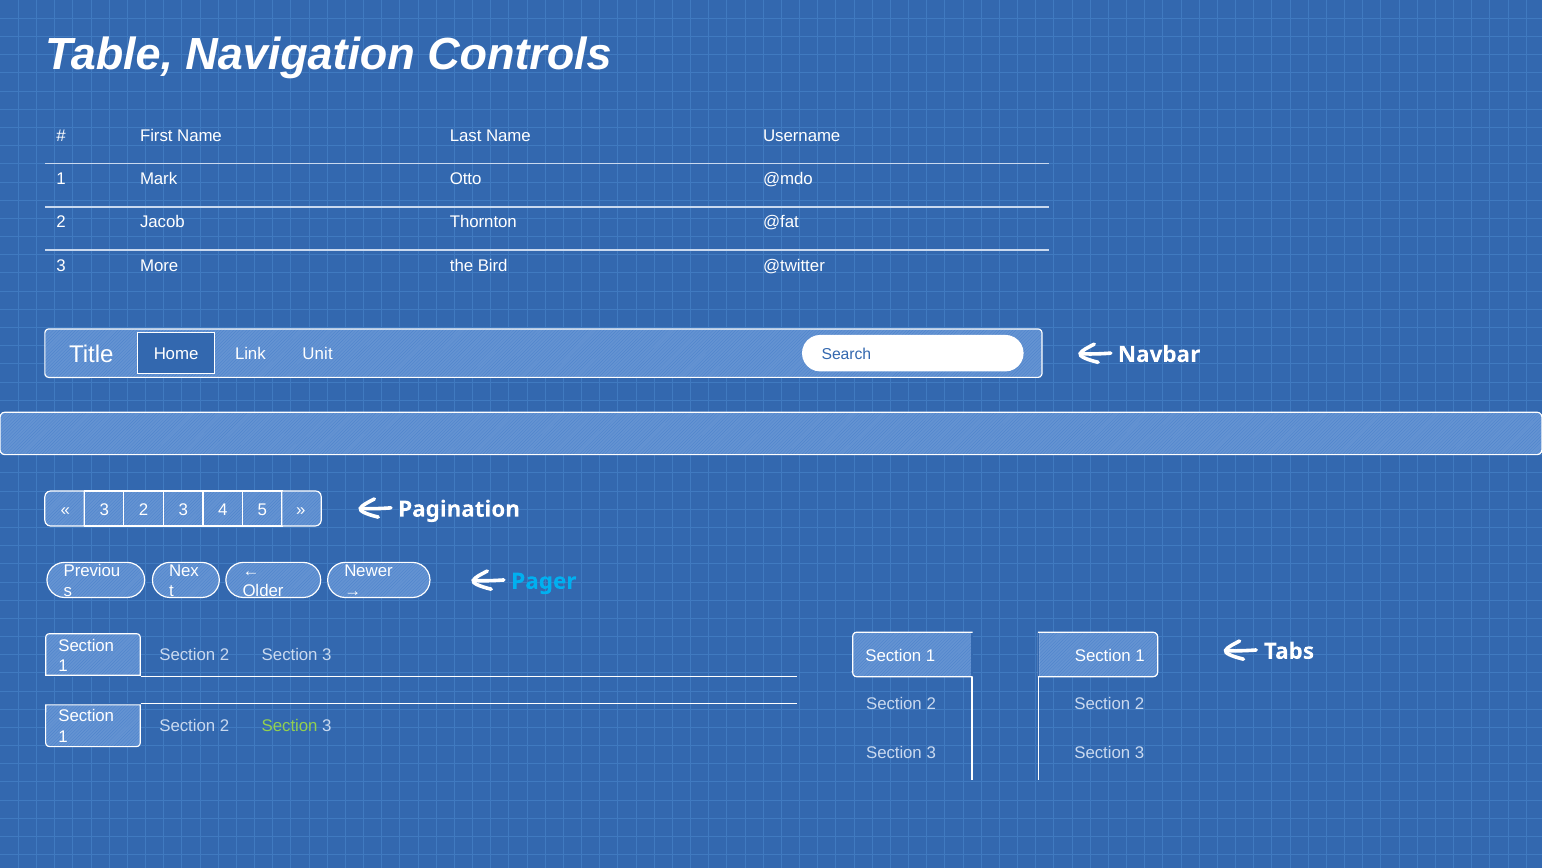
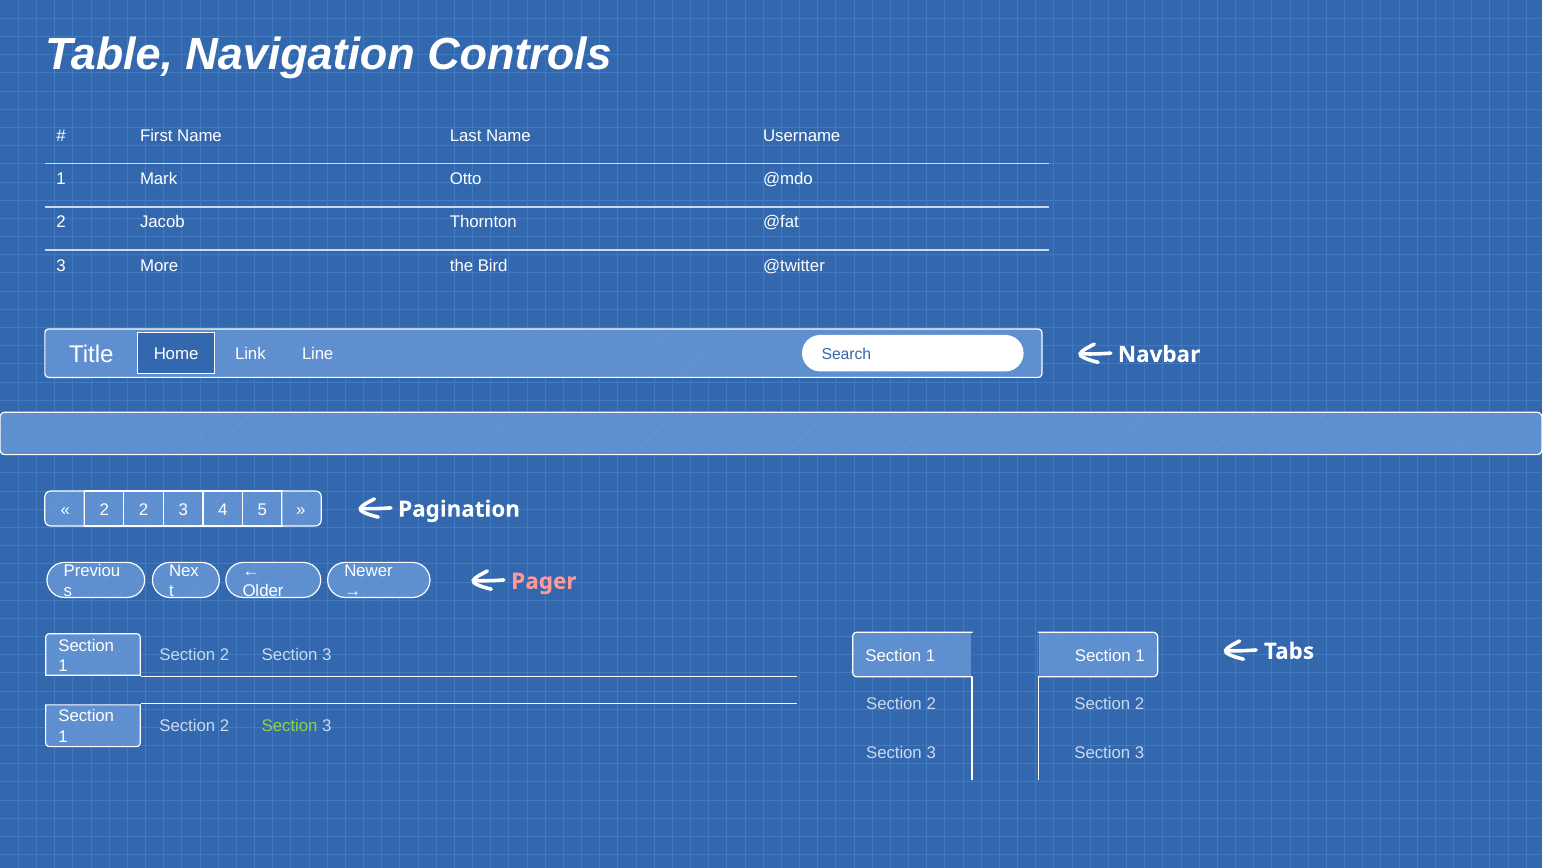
Unit: Unit -> Line (318, 354)
3: 3 -> 2 (104, 509)
Pager colour: light blue -> pink (544, 581)
